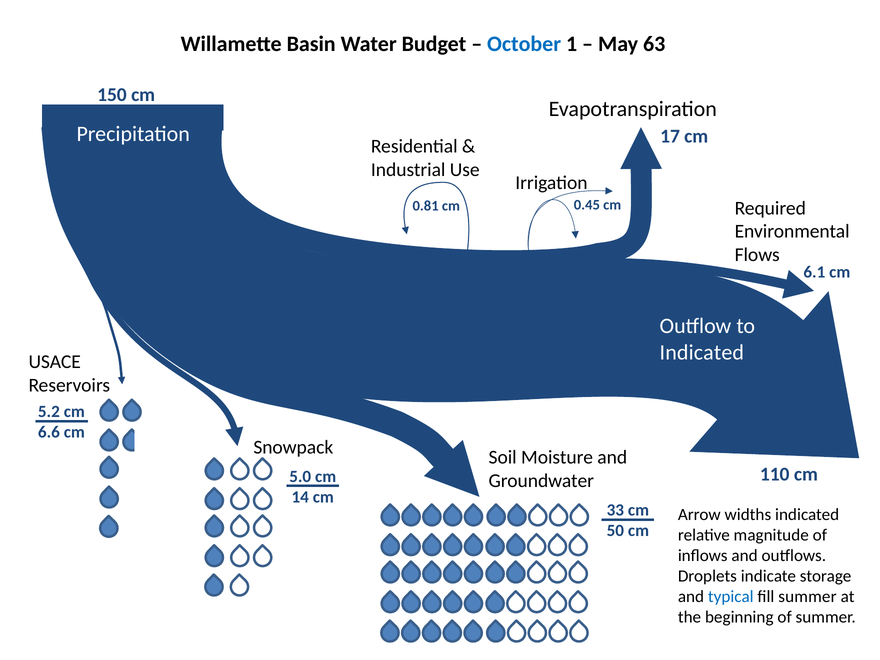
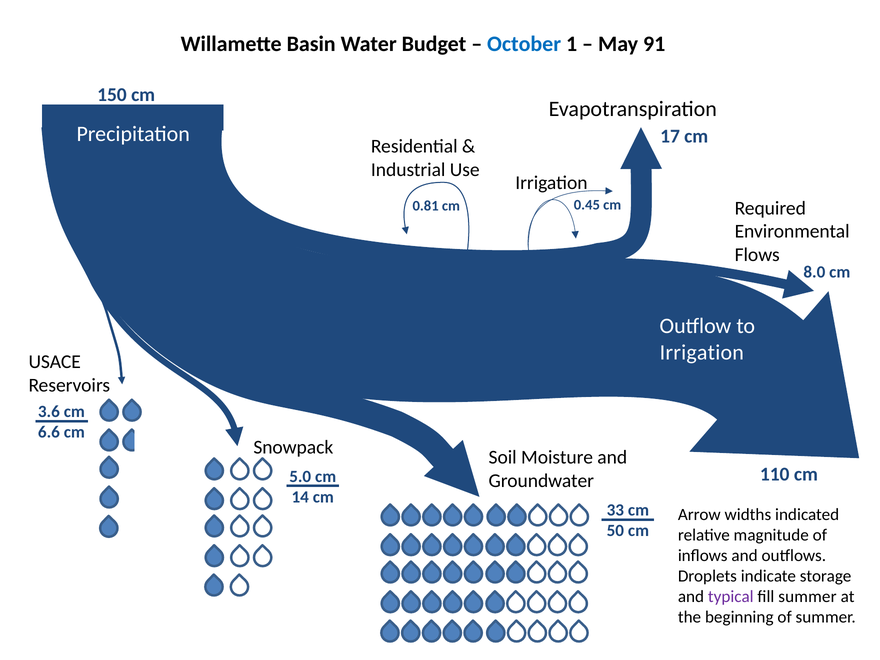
63: 63 -> 91 (654, 44)
6.1: 6.1 -> 8.0 (814, 272)
Indicated: Indicated -> Irrigation (702, 352)
5.2: 5.2 -> 3.6 (49, 412)
typical colour: blue -> purple (731, 597)
